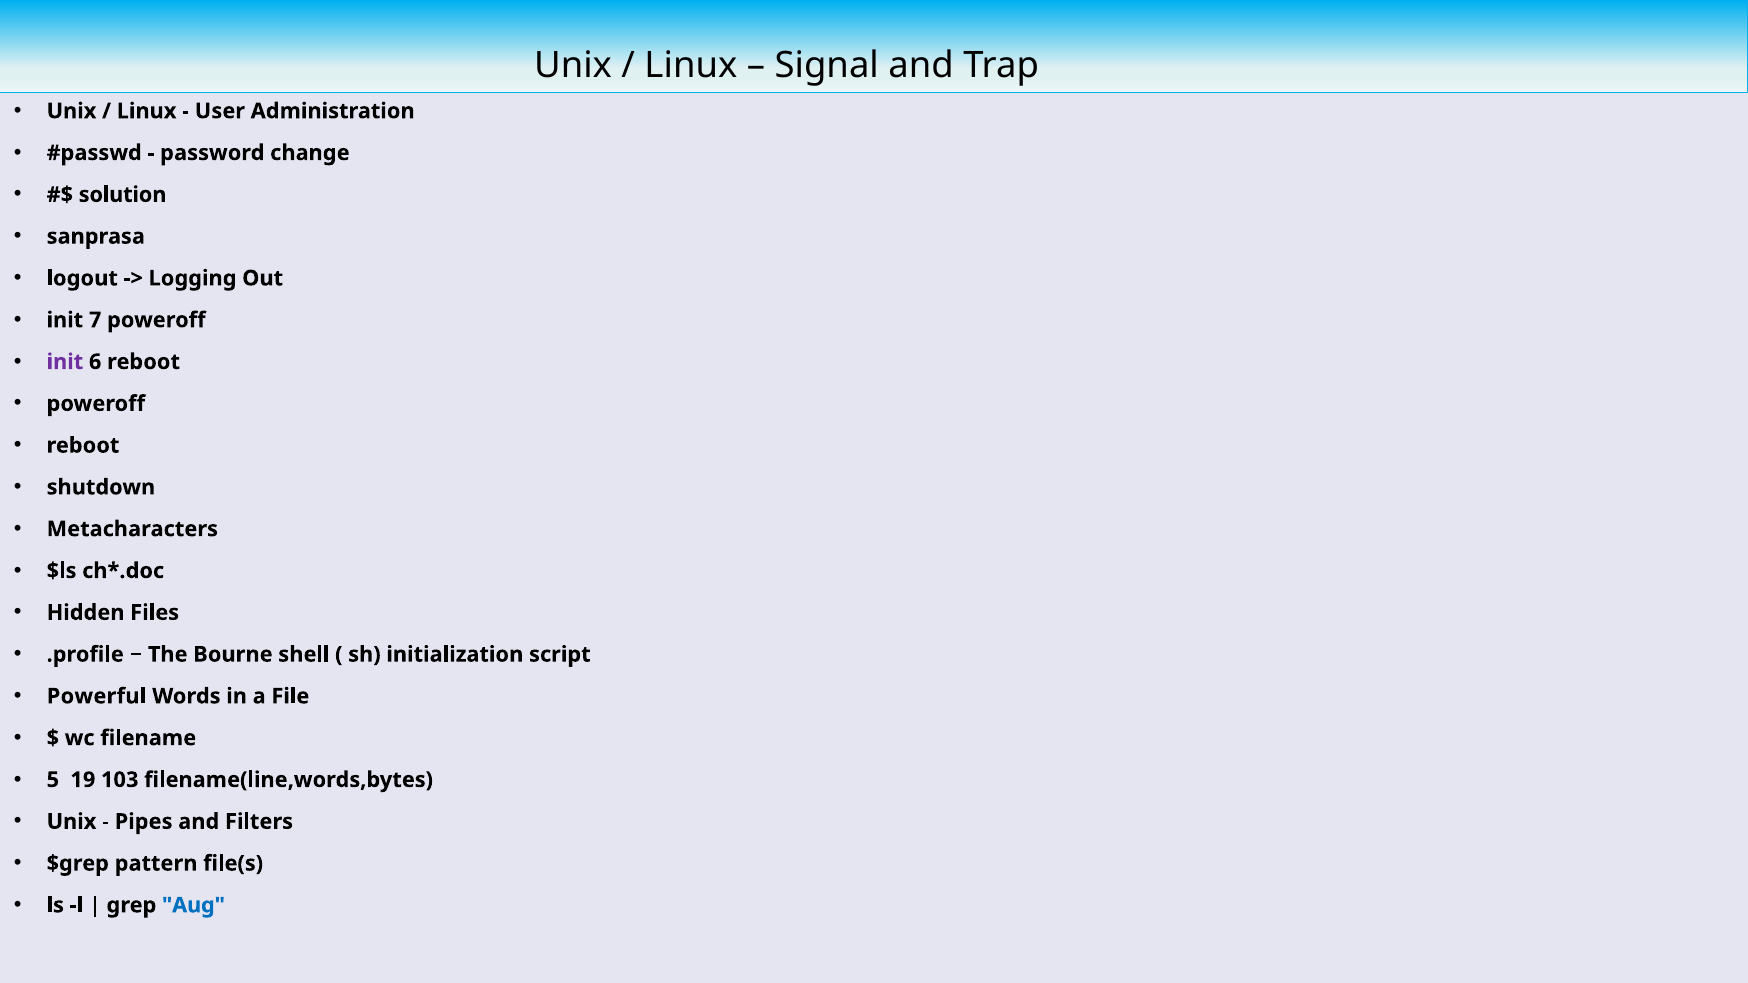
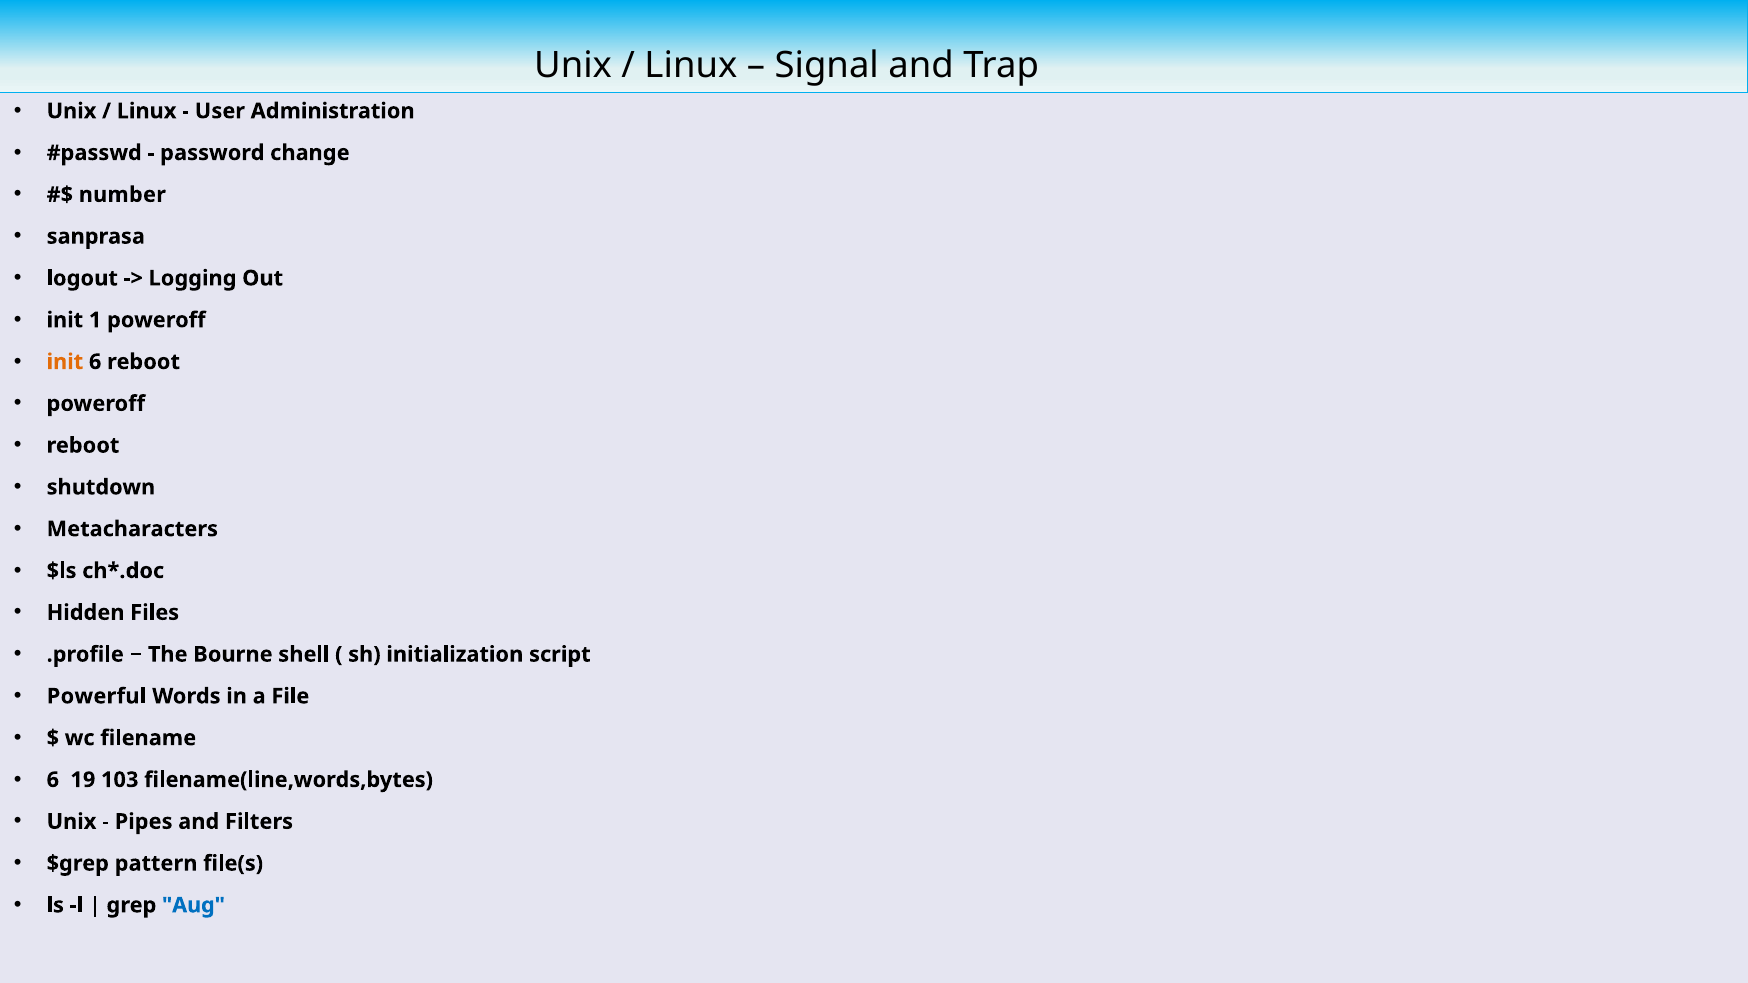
solution: solution -> number (122, 195)
7: 7 -> 1 (95, 320)
init colour: purple -> orange (65, 362)
5: 5 -> 6 (53, 780)
